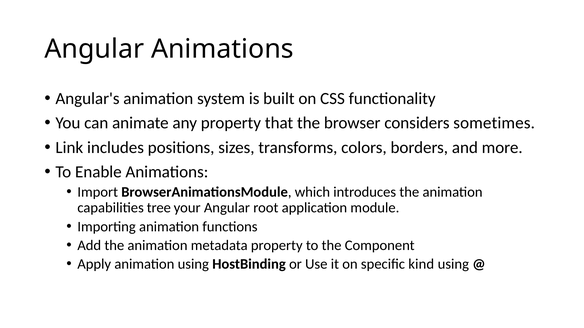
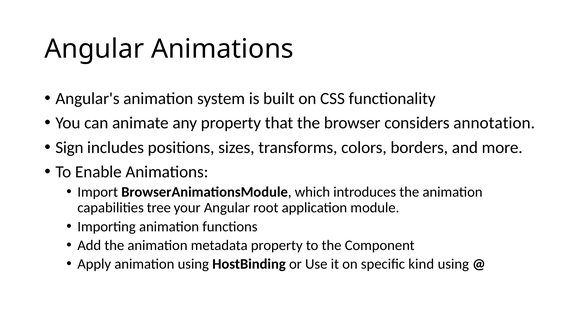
sometimes: sometimes -> annotation (494, 123)
Link: Link -> Sign (69, 148)
